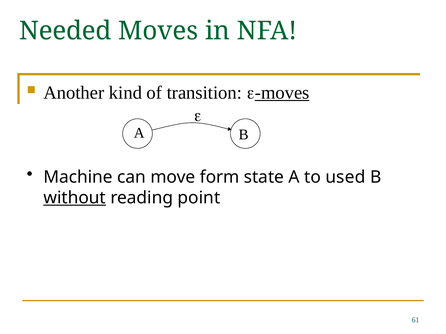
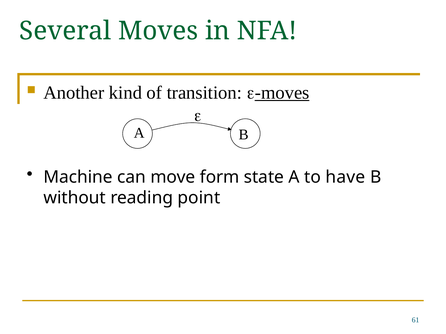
Needed: Needed -> Several (65, 31)
used: used -> have (345, 177)
without underline: present -> none (75, 198)
